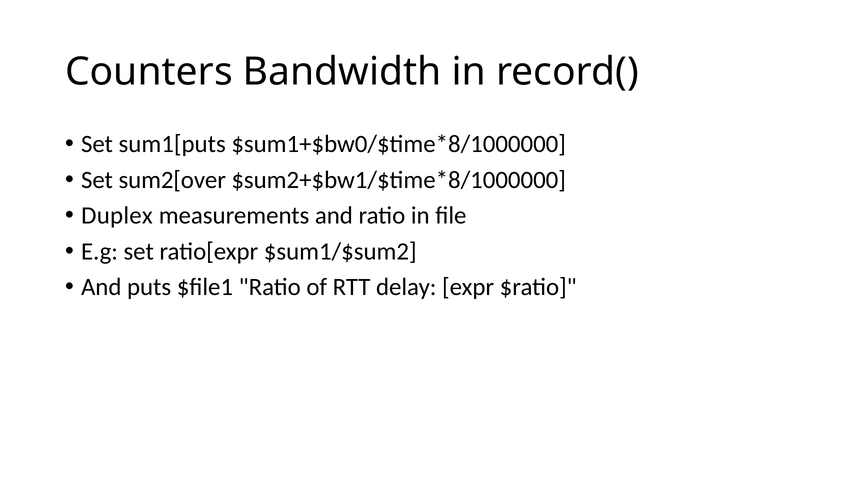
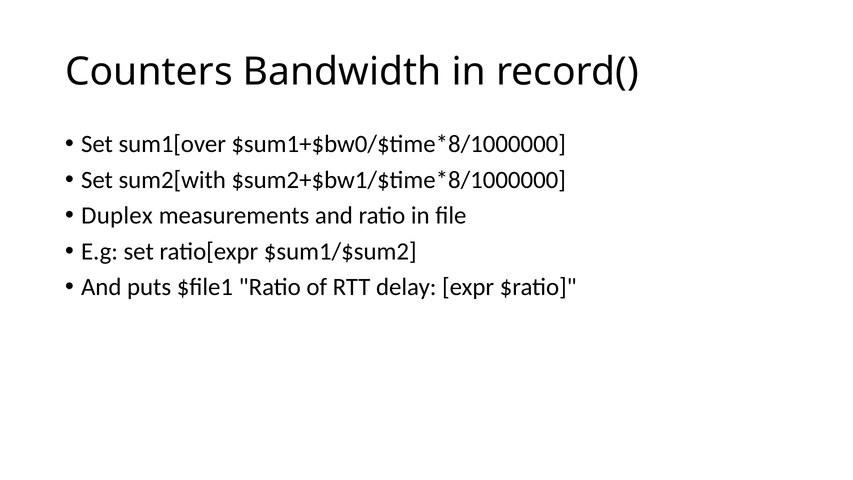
sum1[puts: sum1[puts -> sum1[over (172, 144)
sum2[over: sum2[over -> sum2[with (172, 180)
